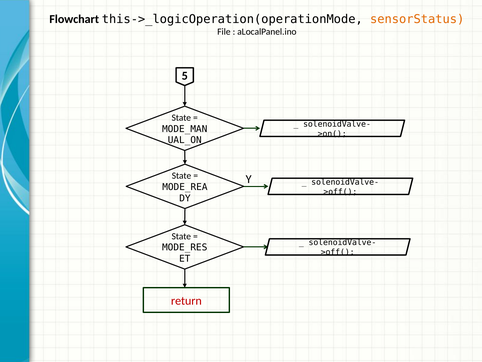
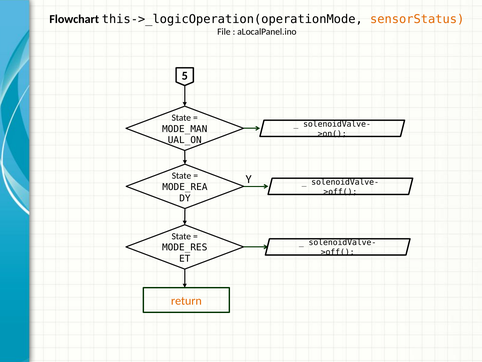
return colour: red -> orange (186, 300)
